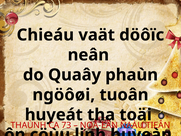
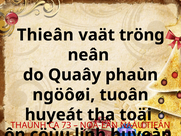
Chieáu: Chieáu -> Thieân (45, 35)
döôïc: döôïc -> tröng (142, 35)
